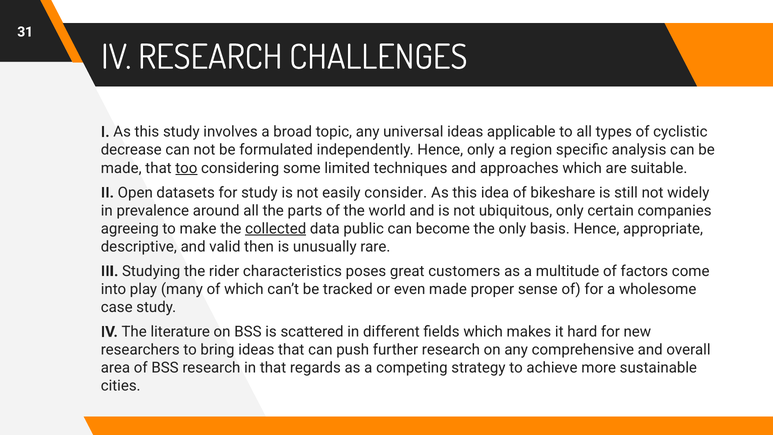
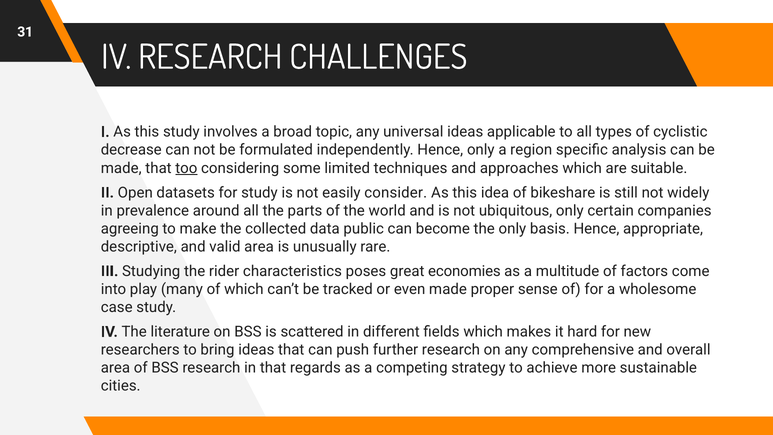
collected underline: present -> none (276, 229)
valid then: then -> area (259, 247)
customers: customers -> economies (464, 271)
